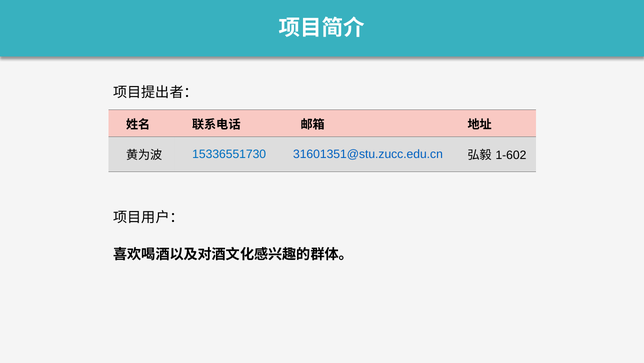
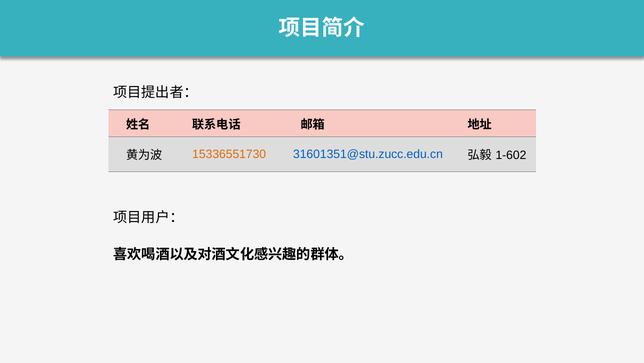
15336551730 colour: blue -> orange (229, 154)
